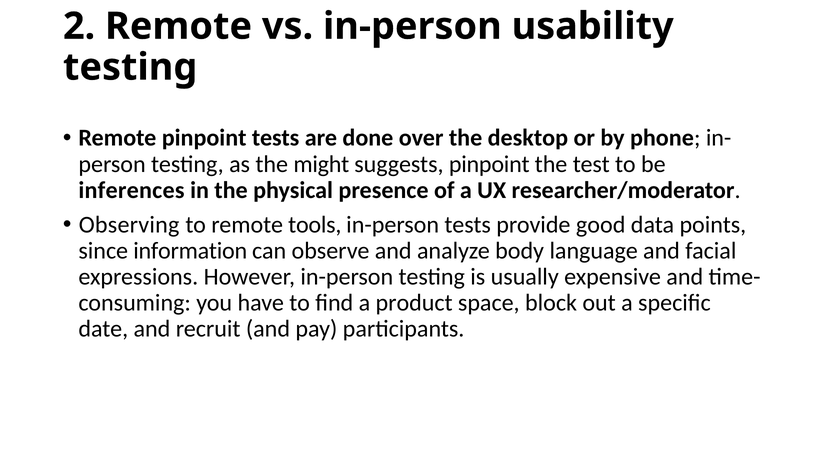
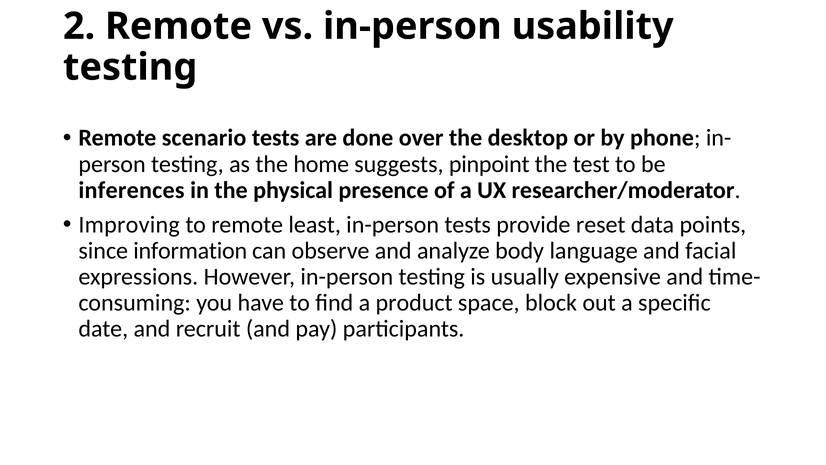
Remote pinpoint: pinpoint -> scenario (204, 138)
might: might -> home (321, 164)
Observing: Observing -> Improving (129, 225)
tools: tools -> least (315, 225)
good: good -> reset (601, 225)
